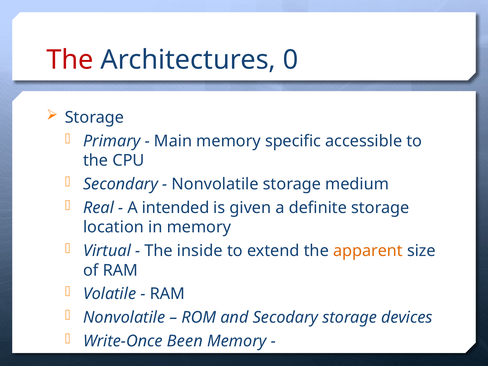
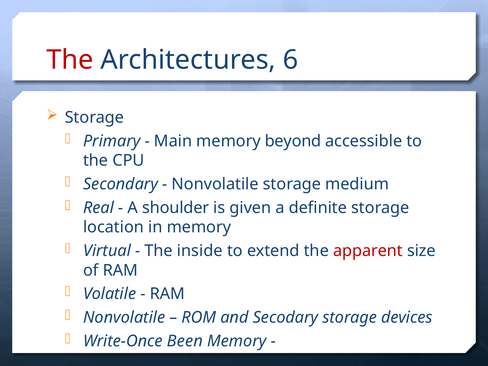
0: 0 -> 6 (291, 60)
specific: specific -> beyond (293, 141)
intended: intended -> shoulder (176, 208)
apparent colour: orange -> red (368, 251)
